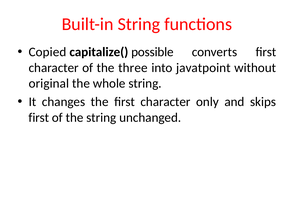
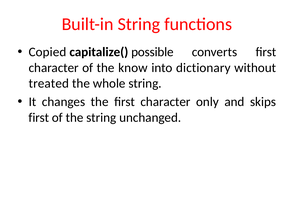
three: three -> know (133, 68)
javatpoint: javatpoint -> dictionary (203, 68)
original: original -> treated (49, 83)
